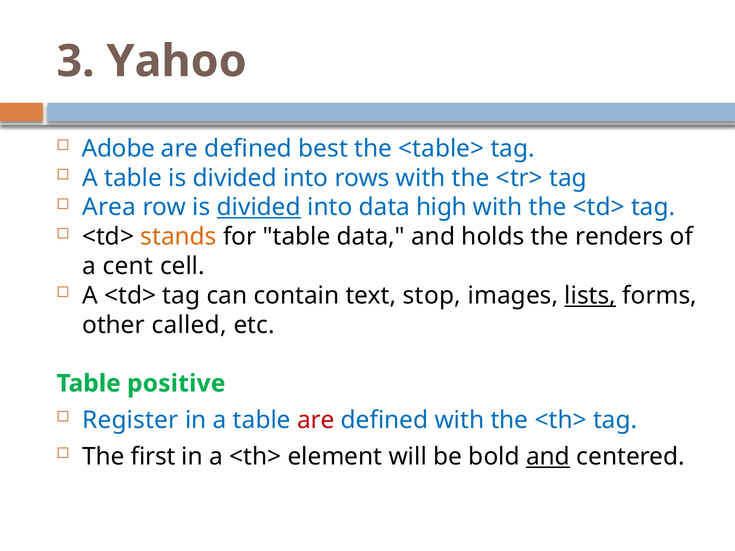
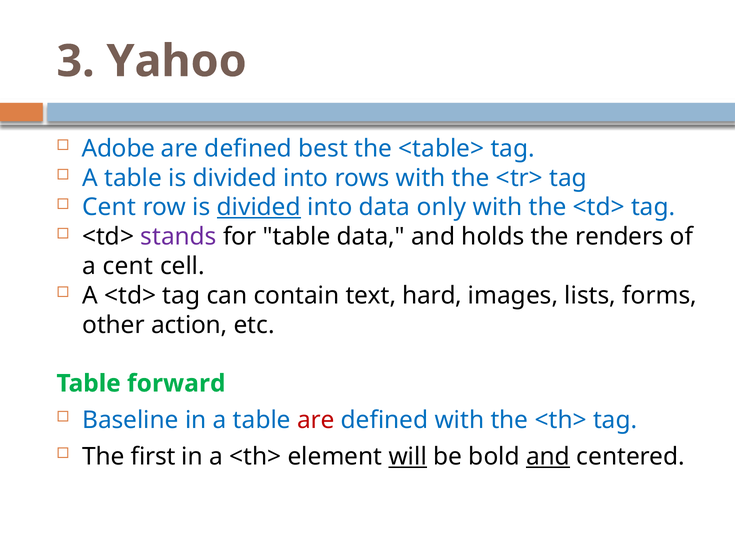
Area: Area -> Cent (109, 207)
high: high -> only (441, 207)
stands colour: orange -> purple (179, 237)
stop: stop -> hard (432, 296)
lists underline: present -> none (590, 296)
called: called -> action (189, 325)
positive: positive -> forward (176, 384)
Register: Register -> Baseline (130, 420)
will underline: none -> present (408, 457)
